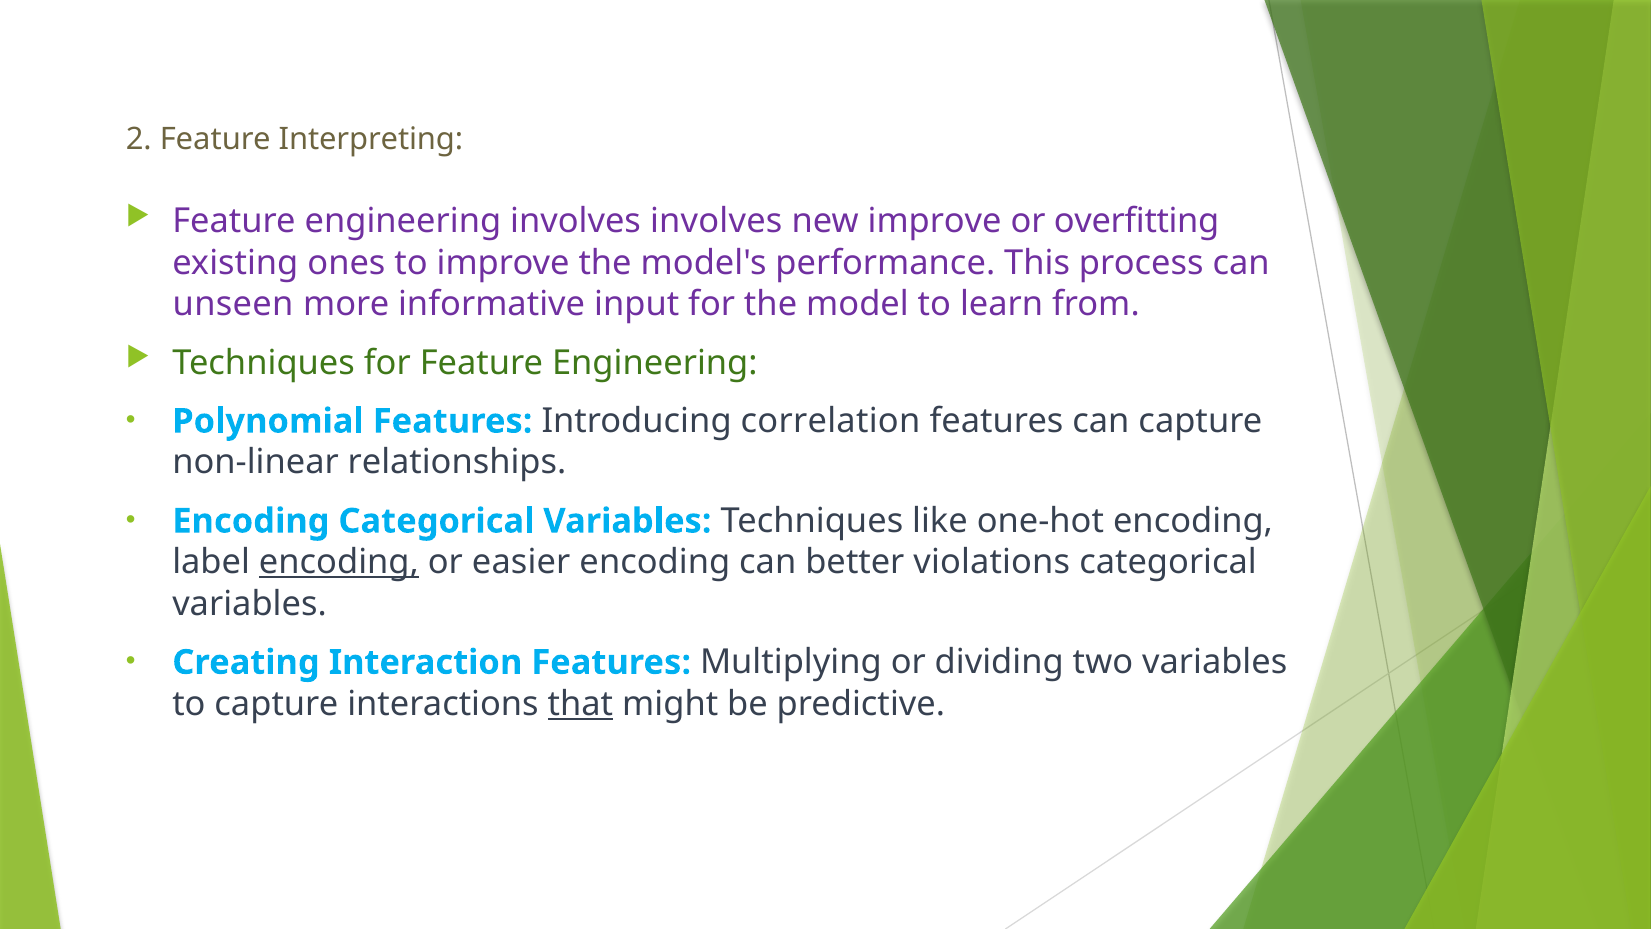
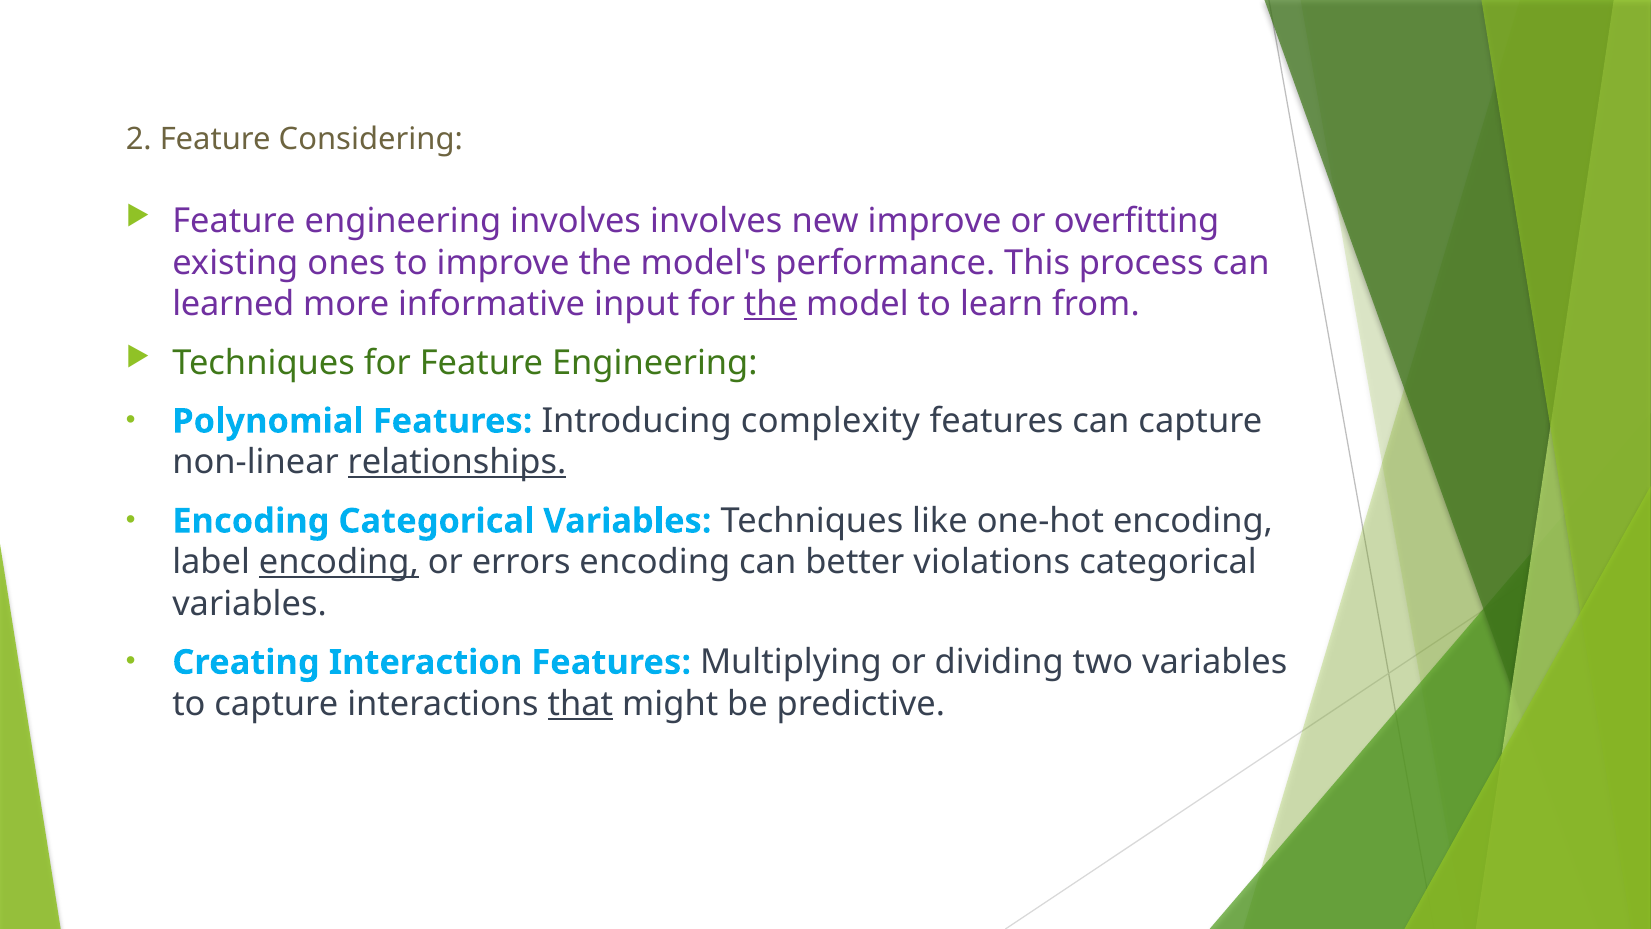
Interpreting: Interpreting -> Considering (371, 139)
unseen: unseen -> learned (233, 304)
the underline: none -> present (771, 304)
correlation: correlation -> complexity (830, 421)
relationships underline: none -> present (457, 462)
easier: easier -> errors (521, 562)
